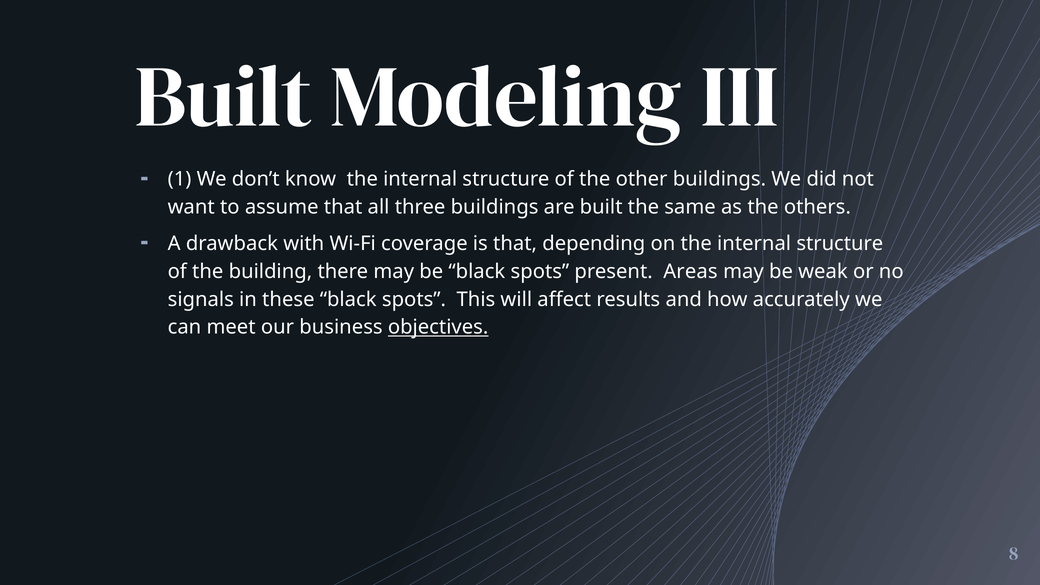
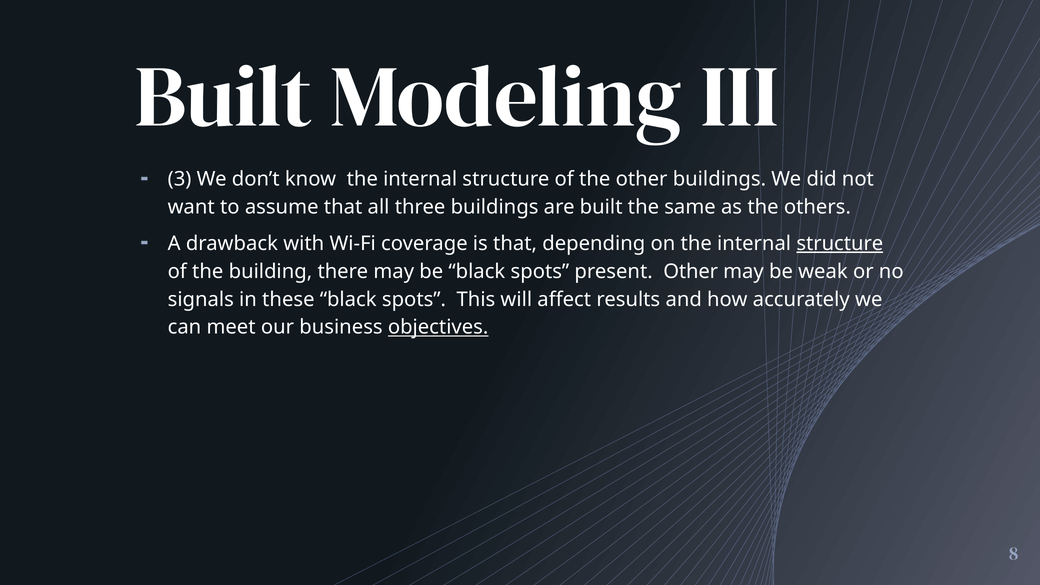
1: 1 -> 3 (180, 179)
structure underline: none -> present (840, 244)
present Areas: Areas -> Other (691, 271)
